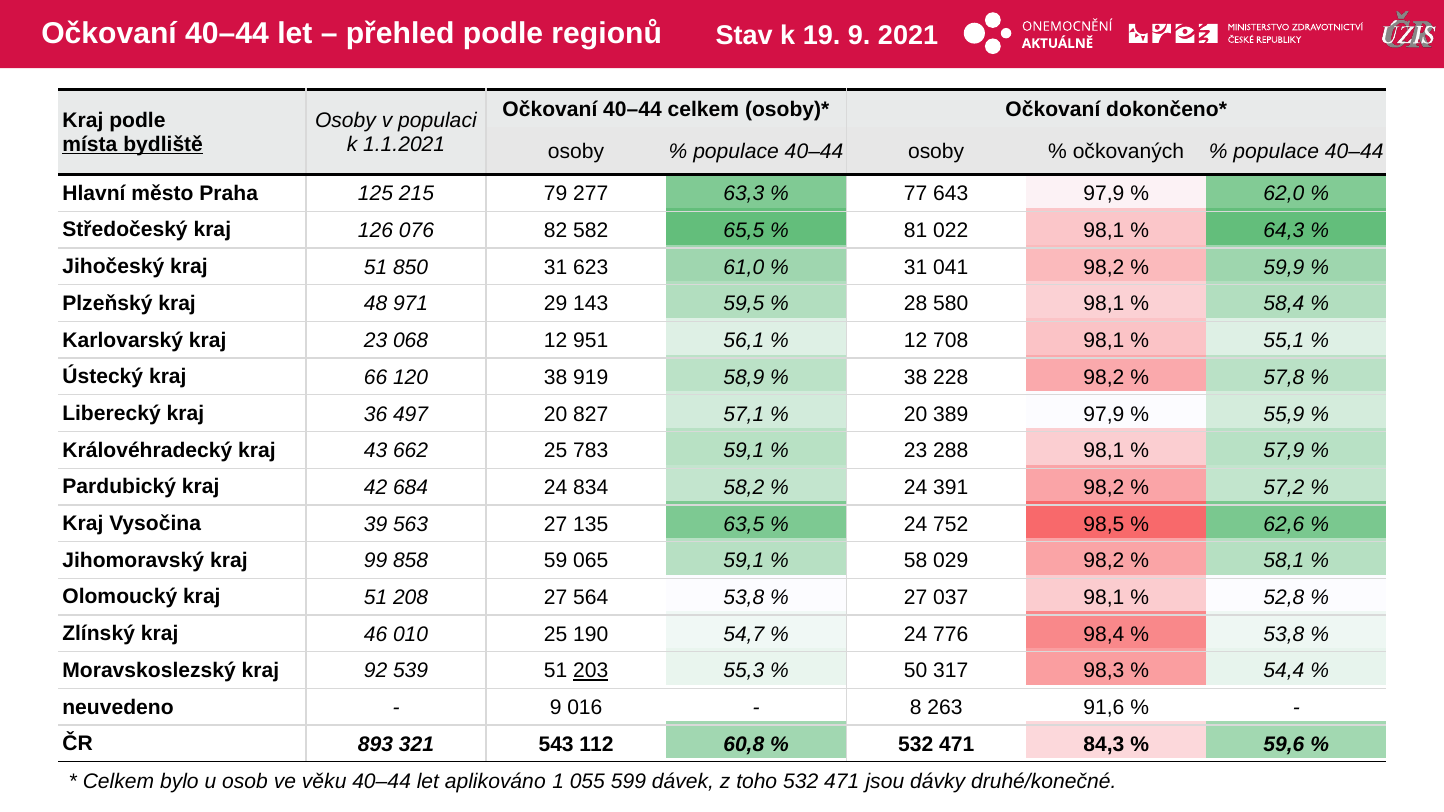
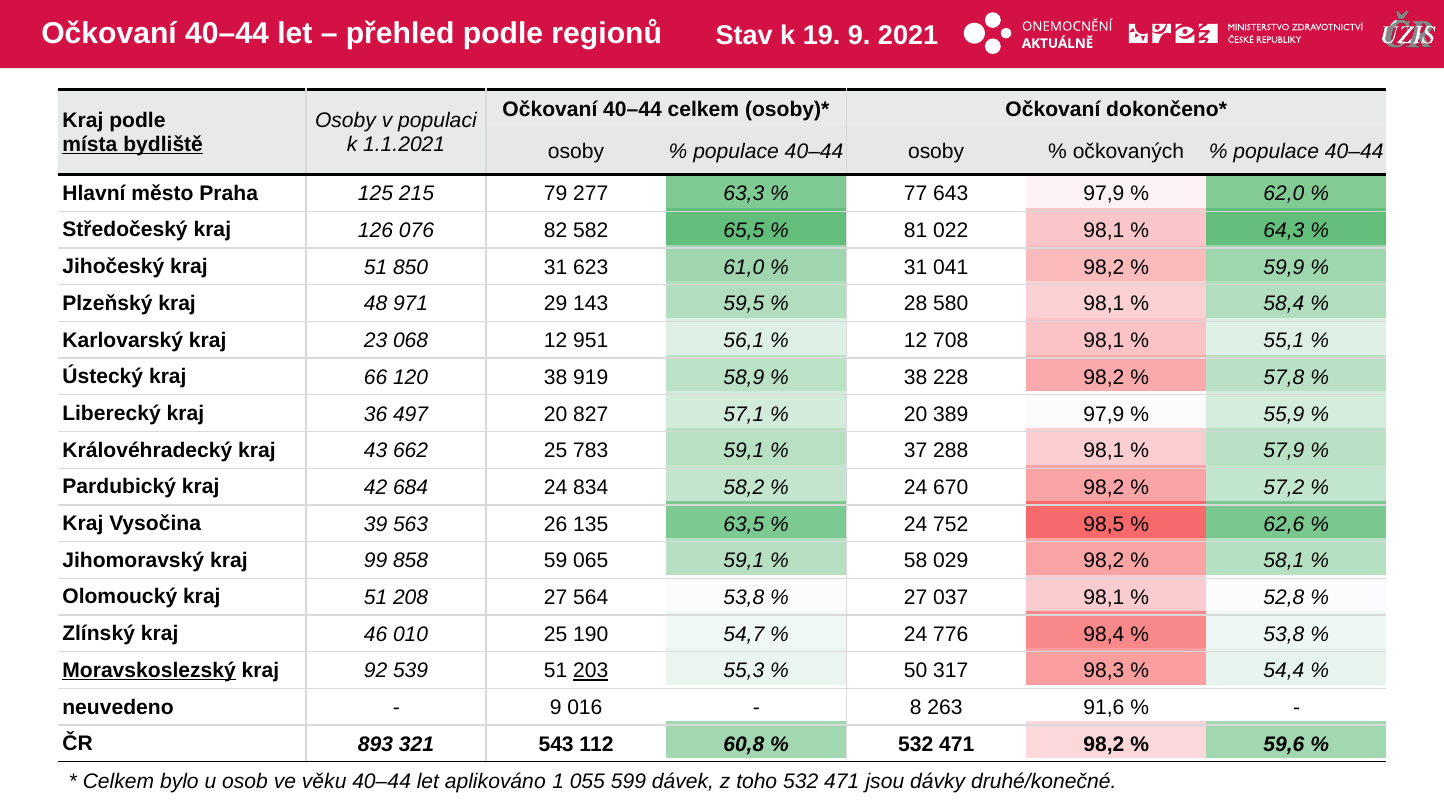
23: 23 -> 37 (916, 451)
391: 391 -> 670 (951, 488)
563 27: 27 -> 26 (556, 524)
Moravskoslezský underline: none -> present (149, 671)
471 84,3: 84,3 -> 98,2 (1104, 745)
